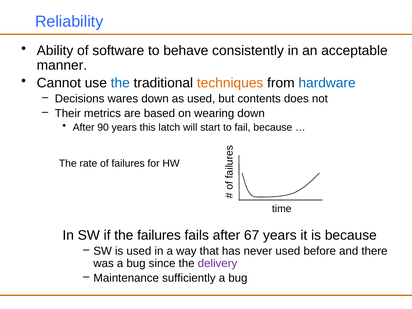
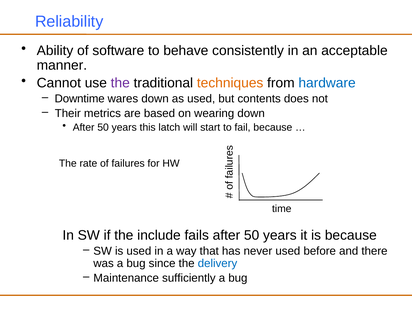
the colour: blue -> purple (120, 83)
Decisions: Decisions -> Downtime (80, 99)
90: 90 -> 50 (103, 127)
the failures: failures -> include (159, 235)
fails after 67: 67 -> 50 (252, 235)
delivery colour: purple -> blue (218, 264)
